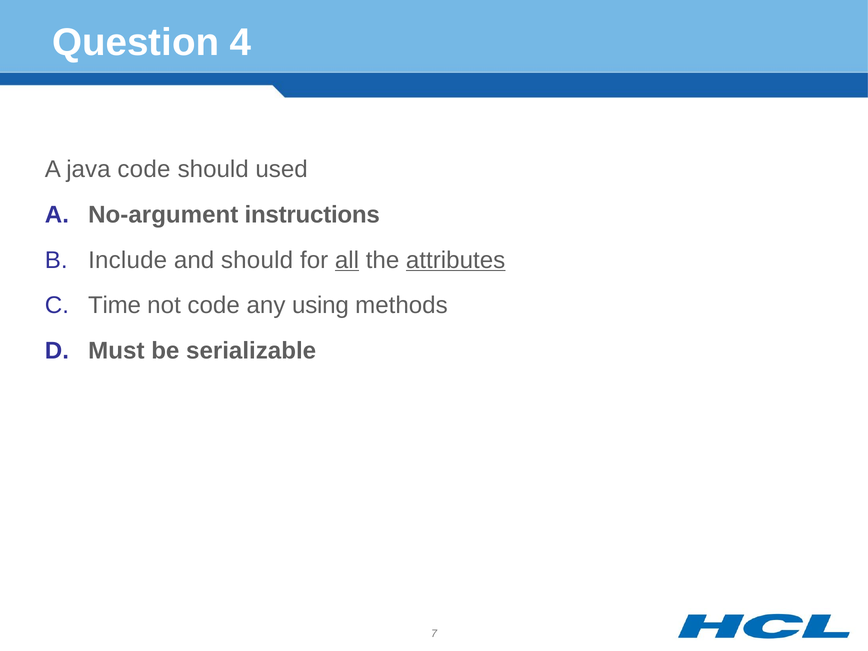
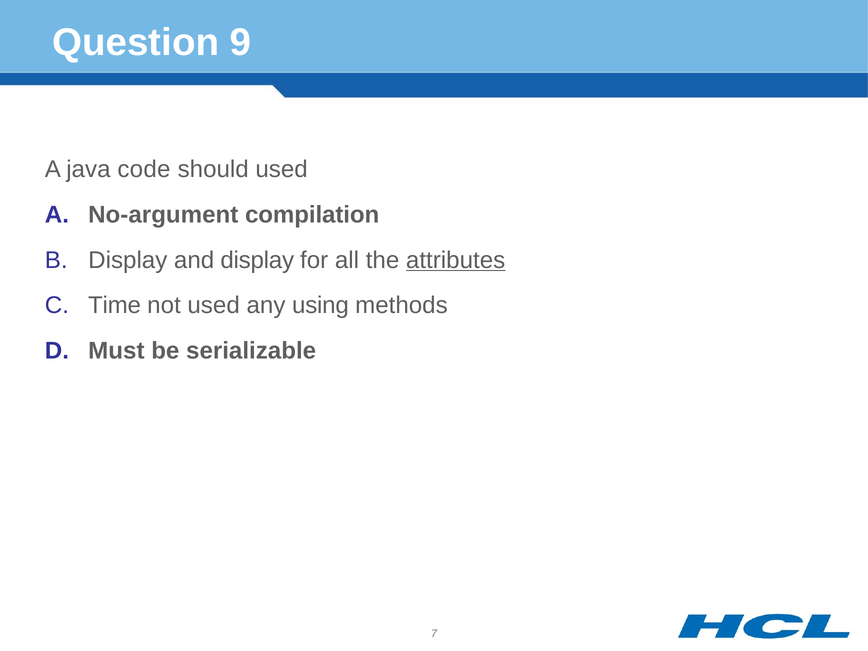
4: 4 -> 9 (241, 42)
instructions: instructions -> compilation (312, 215)
Include: Include -> Display (128, 260)
and should: should -> display (257, 260)
all underline: present -> none (347, 260)
not code: code -> used (214, 305)
